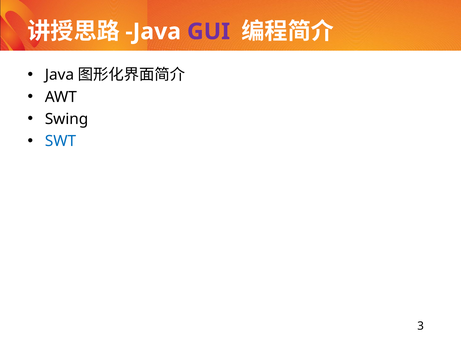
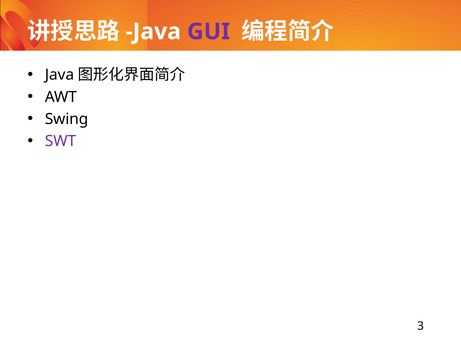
SWT colour: blue -> purple (60, 141)
